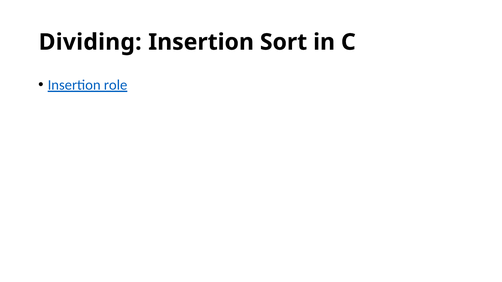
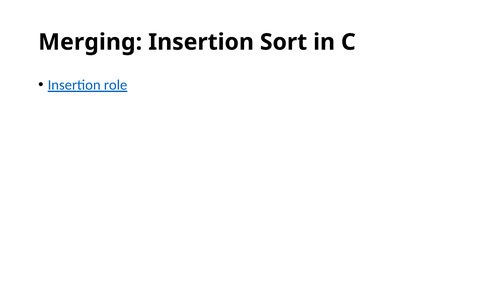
Dividing: Dividing -> Merging (90, 42)
